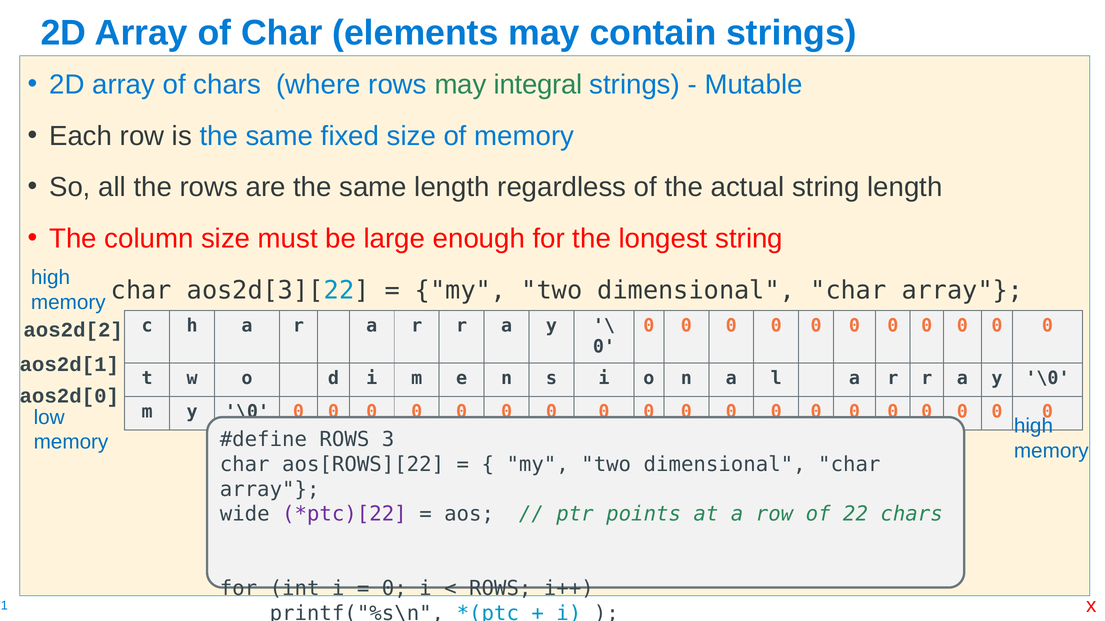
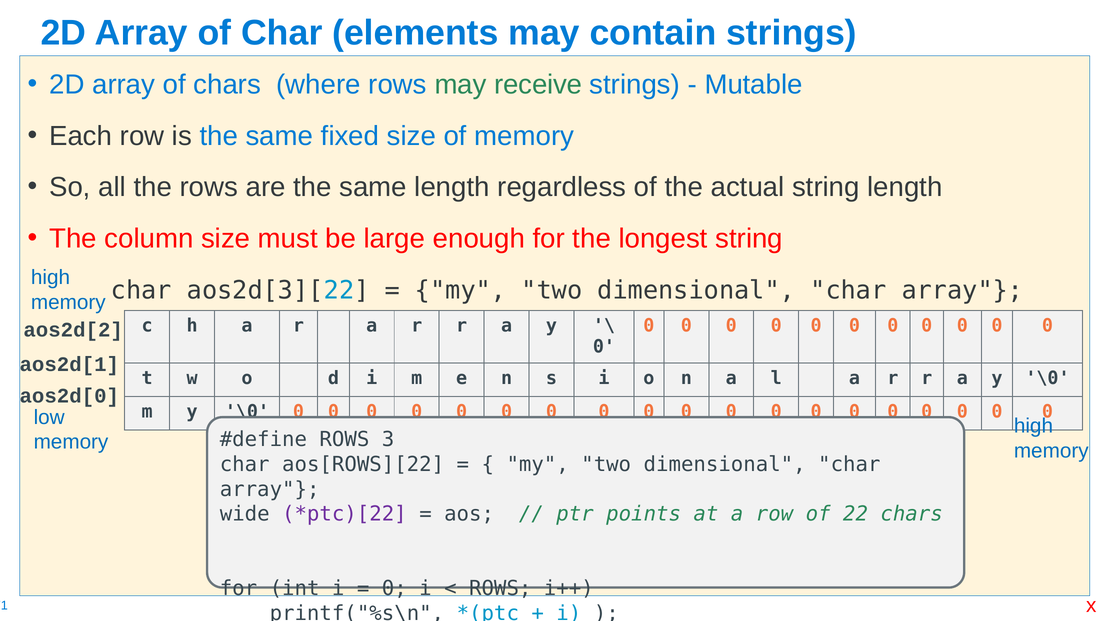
integral: integral -> receive (538, 85)
